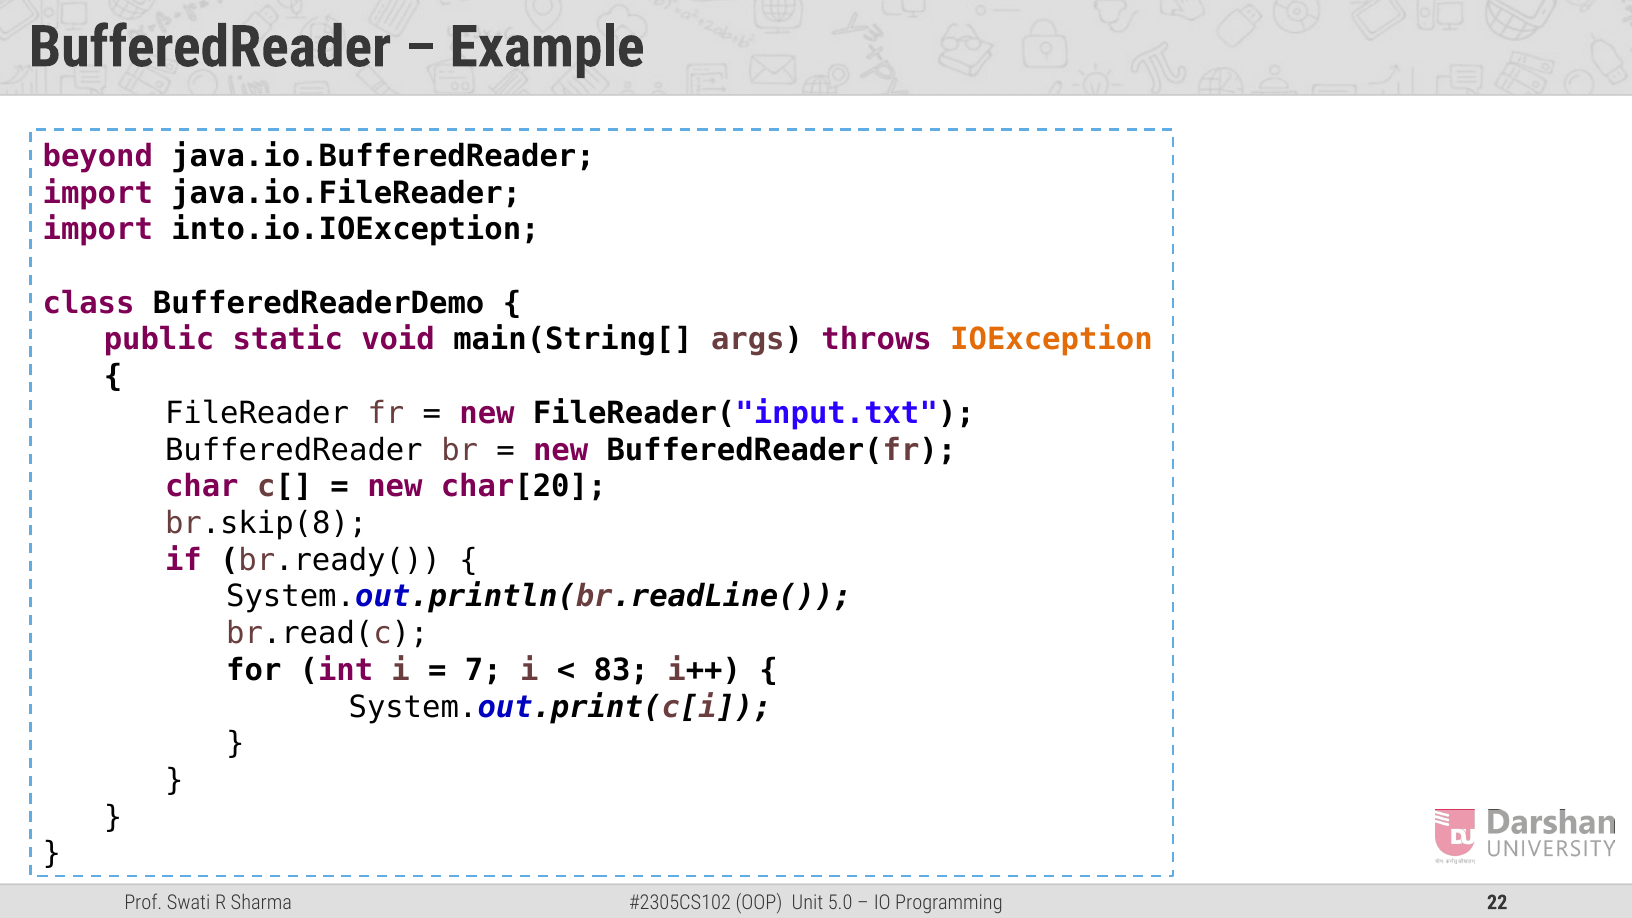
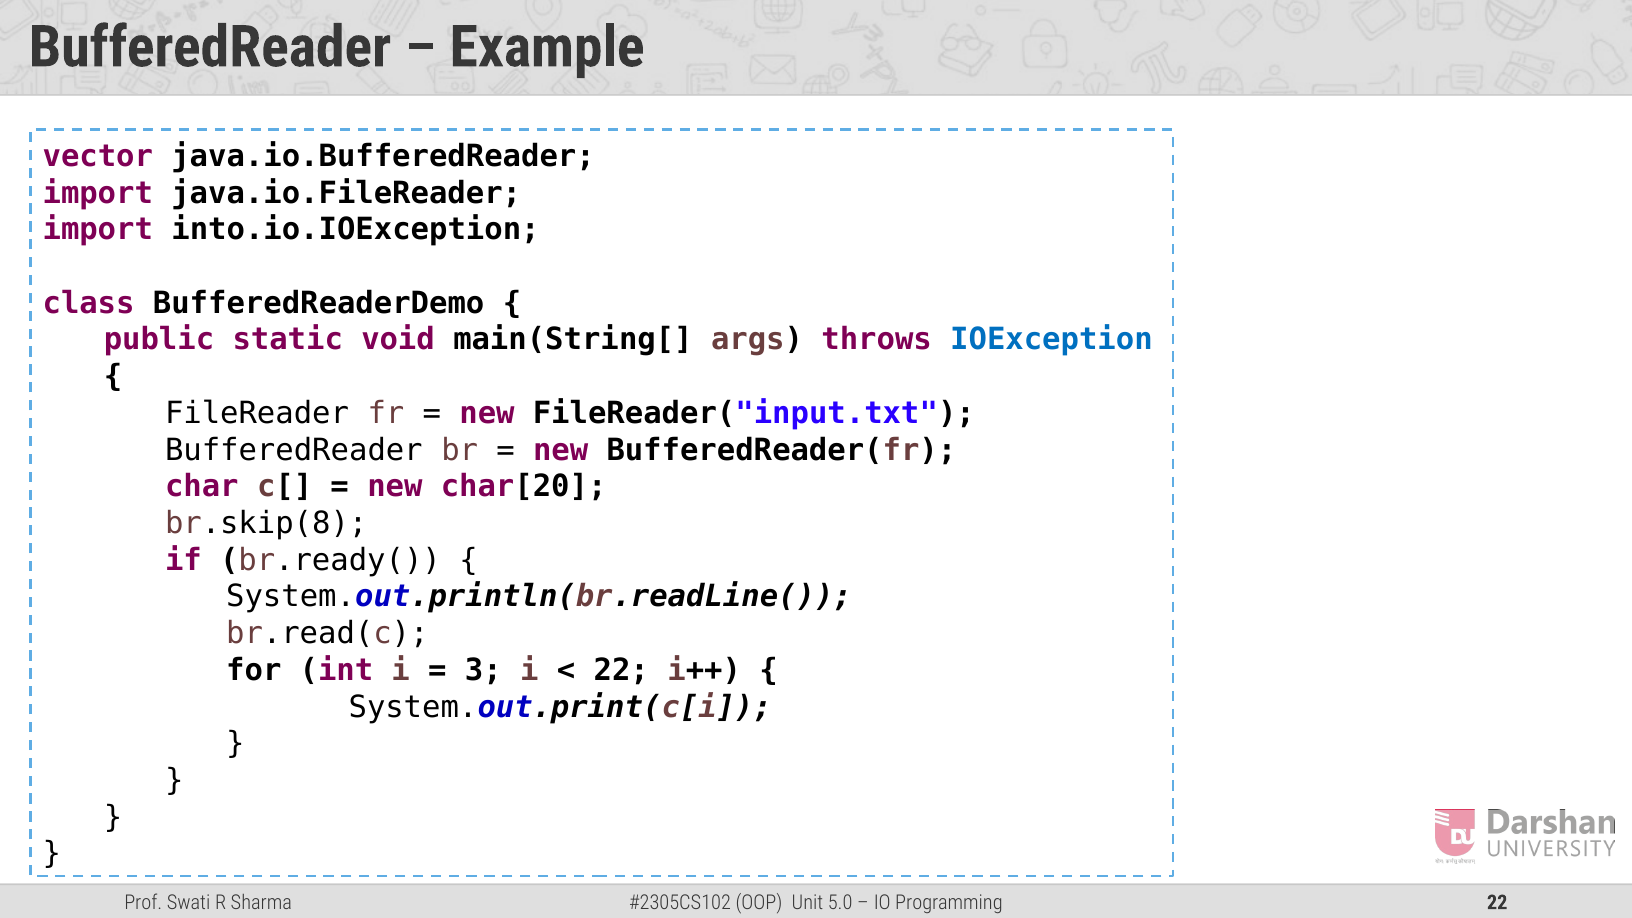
beyond: beyond -> vector (98, 156)
IOException colour: orange -> blue (1051, 340)
7: 7 -> 3 (483, 670)
83: 83 -> 22 (621, 670)
